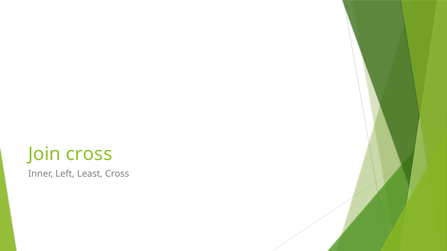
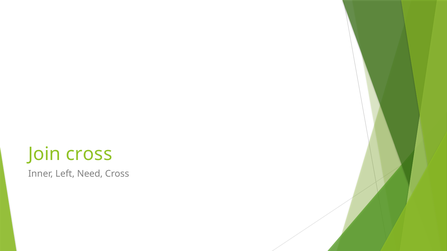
Least: Least -> Need (90, 174)
